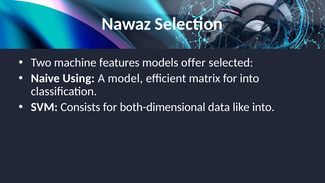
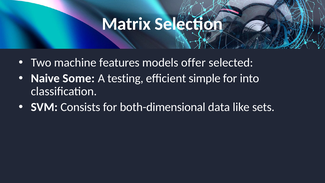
Nawaz: Nawaz -> Matrix (126, 24)
Using: Using -> Some (79, 78)
model: model -> testing (125, 78)
matrix: matrix -> simple (205, 78)
like into: into -> sets (263, 107)
